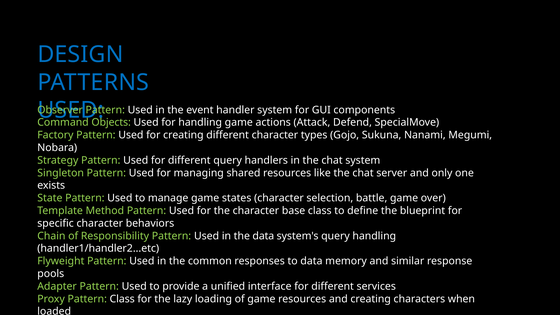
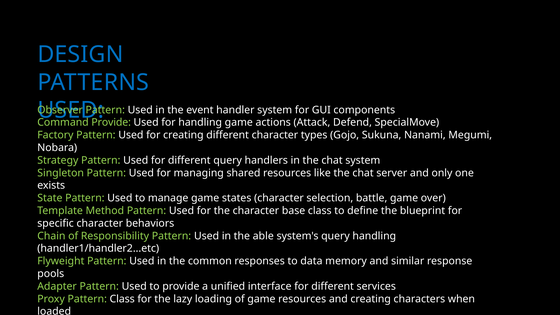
Objects: Objects -> Provide (111, 123)
the data: data -> able (263, 236)
